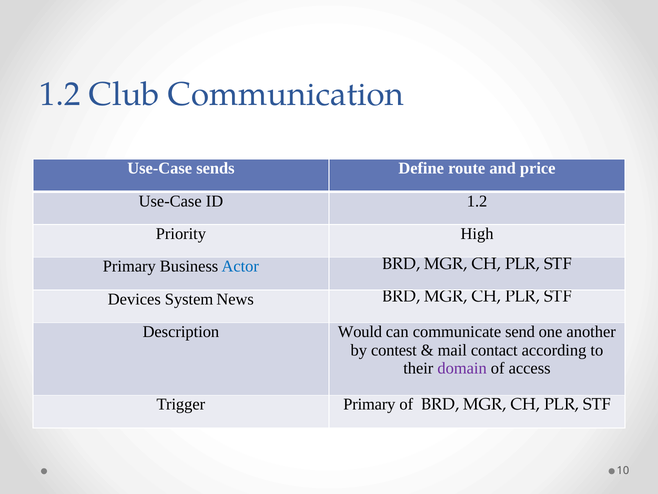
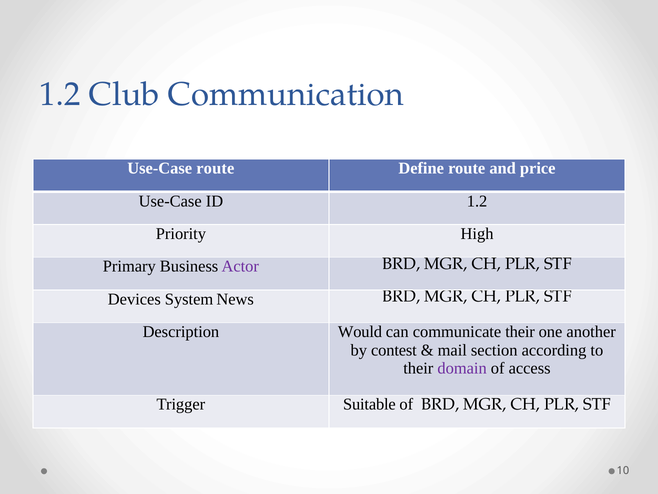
Use-Case sends: sends -> route (215, 168)
Actor colour: blue -> purple (240, 266)
communicate send: send -> their (520, 332)
contact: contact -> section (494, 350)
Trigger Primary: Primary -> Suitable (369, 404)
